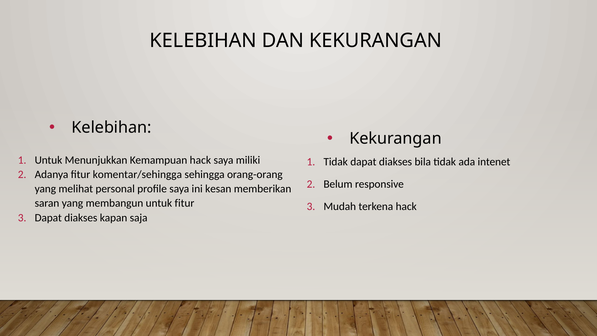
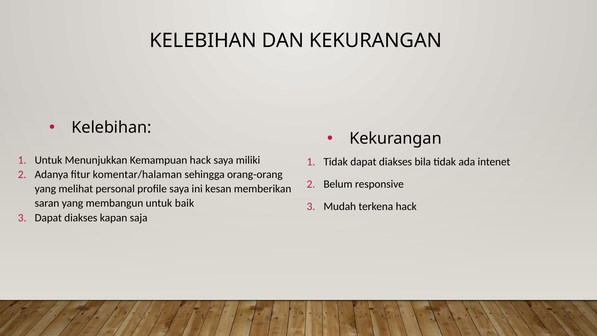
komentar/sehingga: komentar/sehingga -> komentar/halaman (137, 174)
untuk fitur: fitur -> baik (184, 203)
